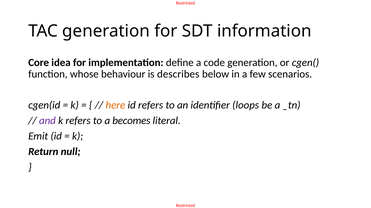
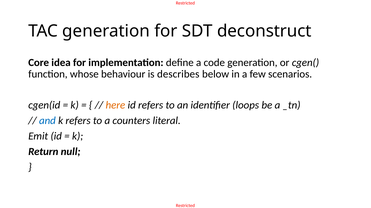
information: information -> deconstruct (264, 31)
and colour: purple -> blue (47, 121)
becomes: becomes -> counters (131, 121)
